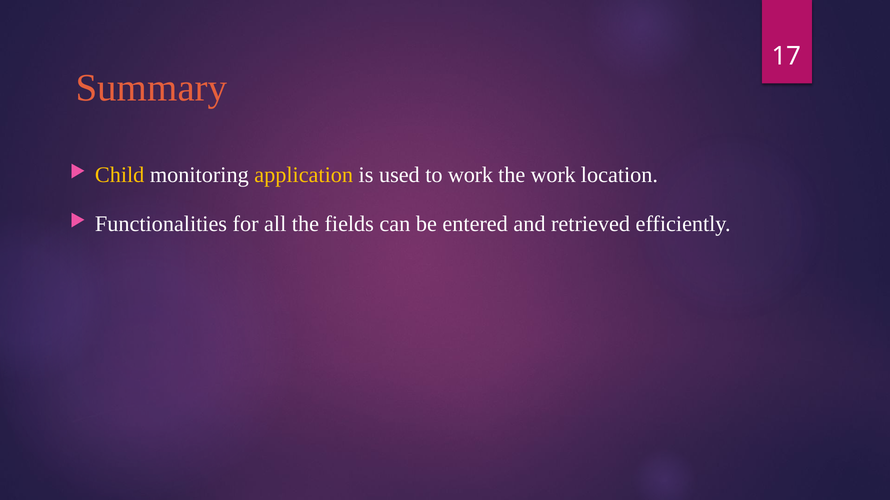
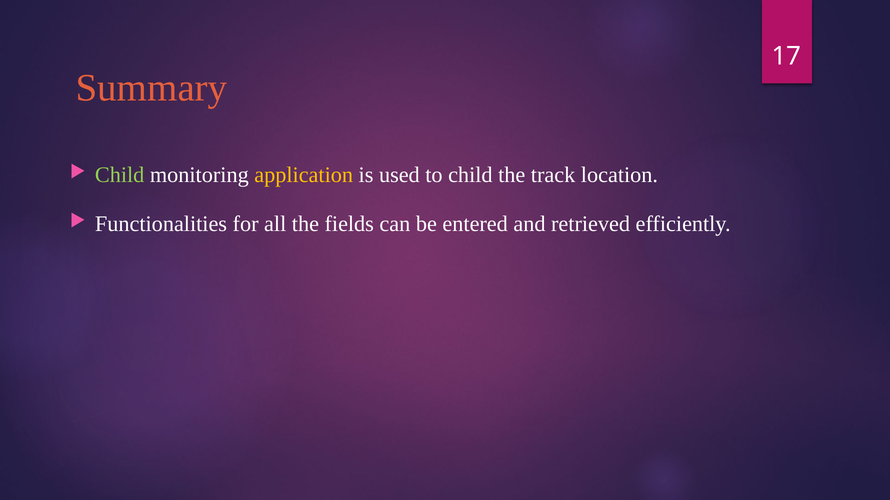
Child colour: yellow -> light green (120, 175)
to work: work -> child (470, 175)
the work: work -> track (553, 175)
